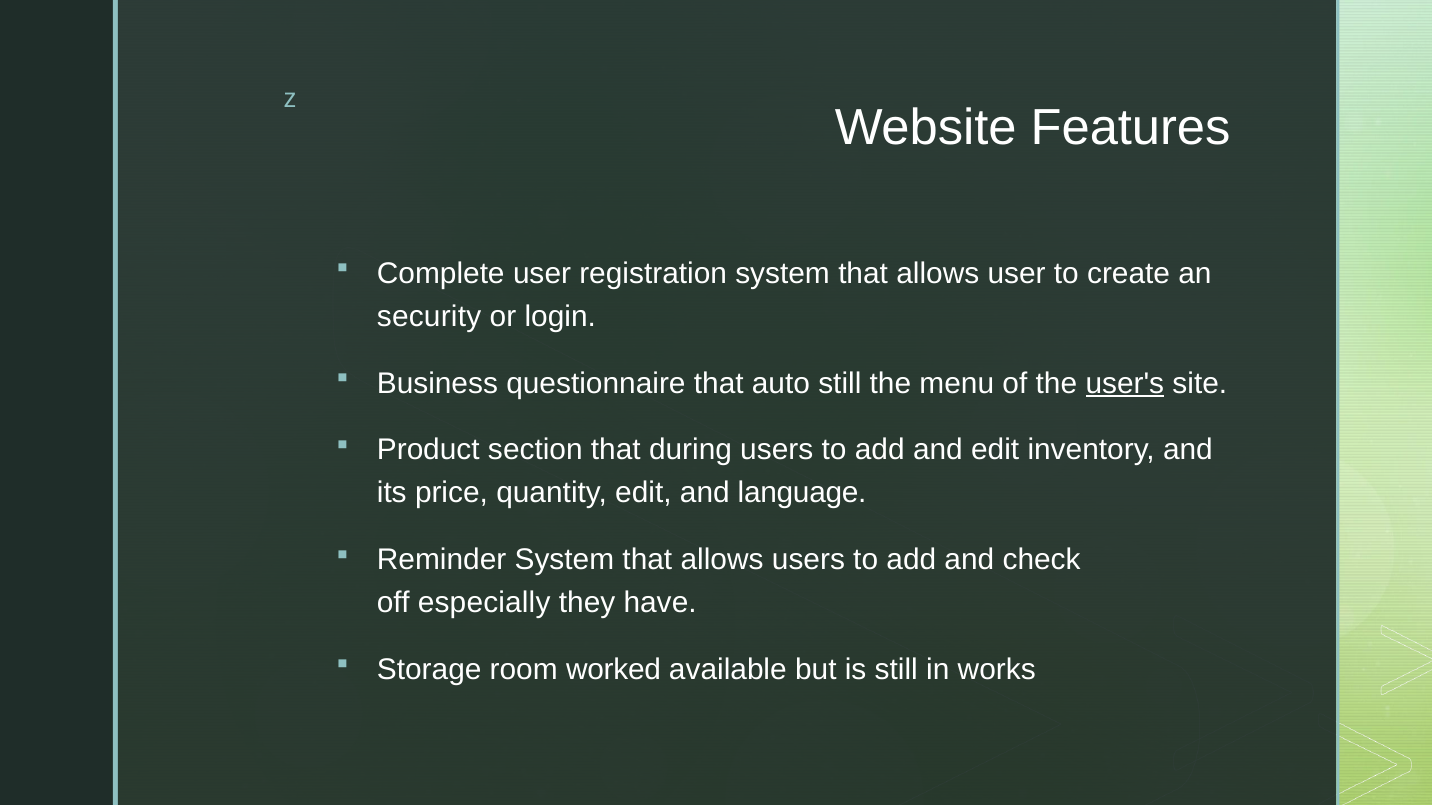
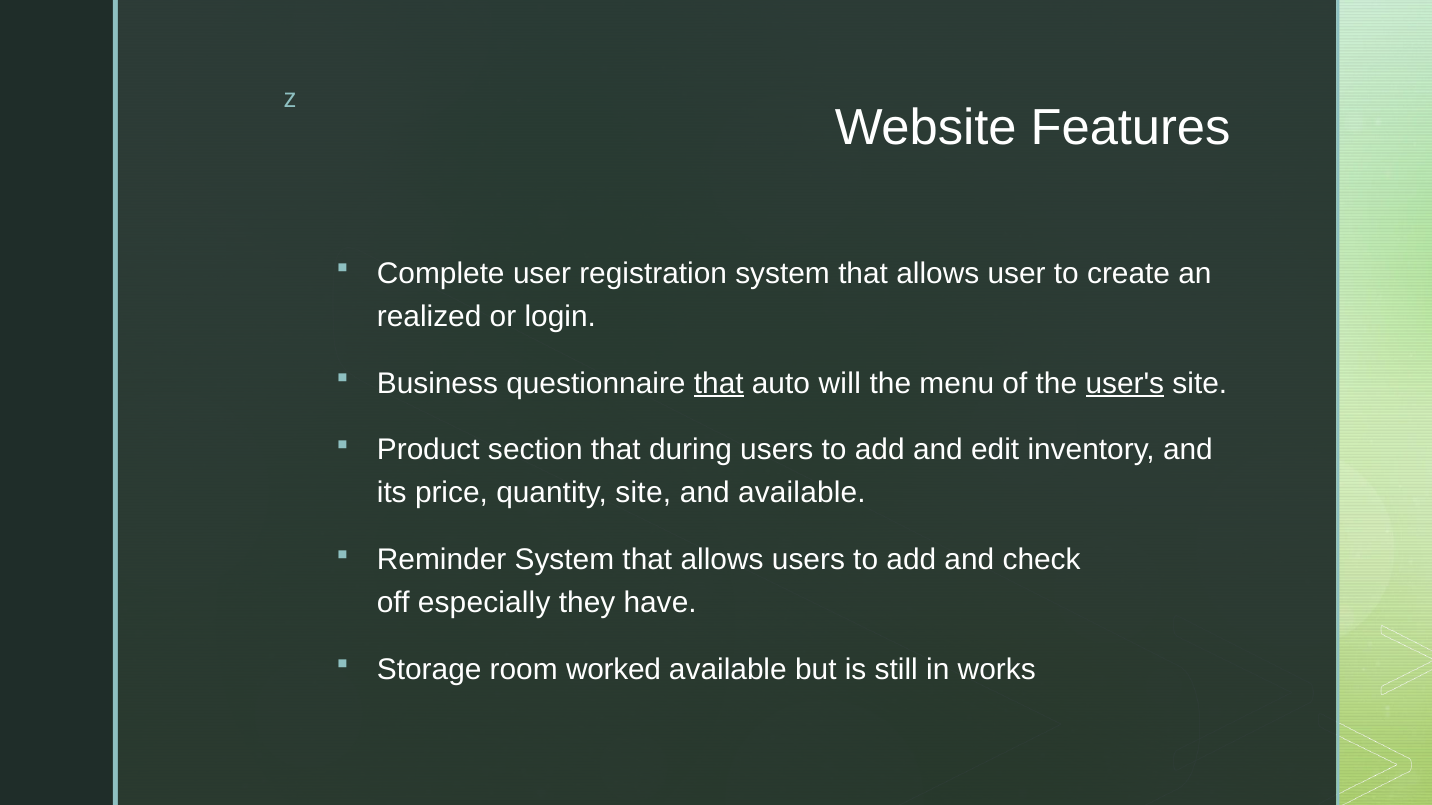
security: security -> realized (429, 317)
that underline: none -> present (719, 383)
auto still: still -> will (840, 383)
quantity edit: edit -> site (643, 493)
and language: language -> available (802, 493)
